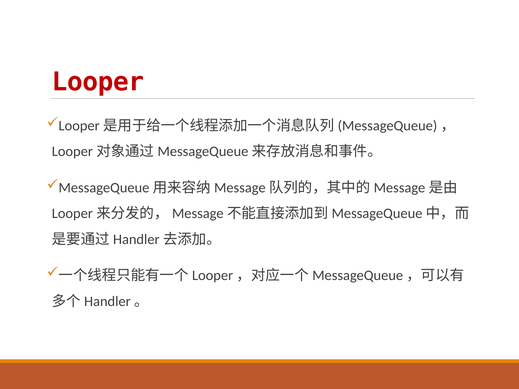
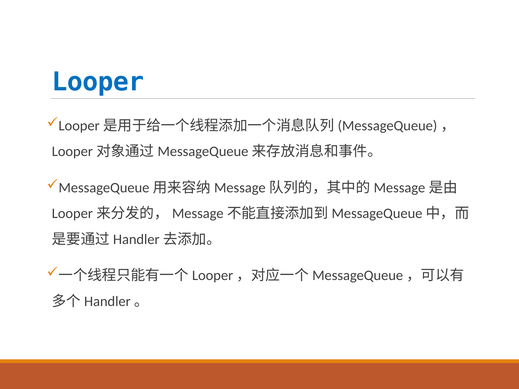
Looper colour: red -> blue (98, 82)
